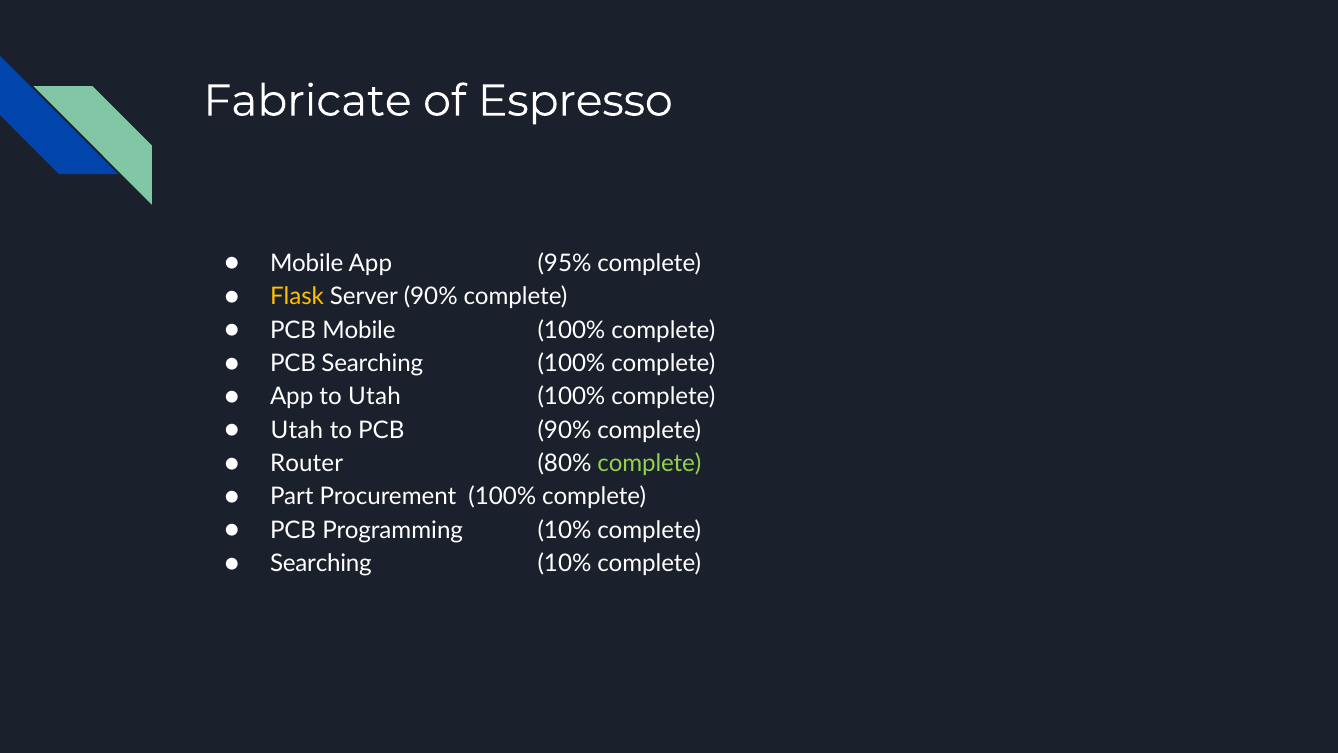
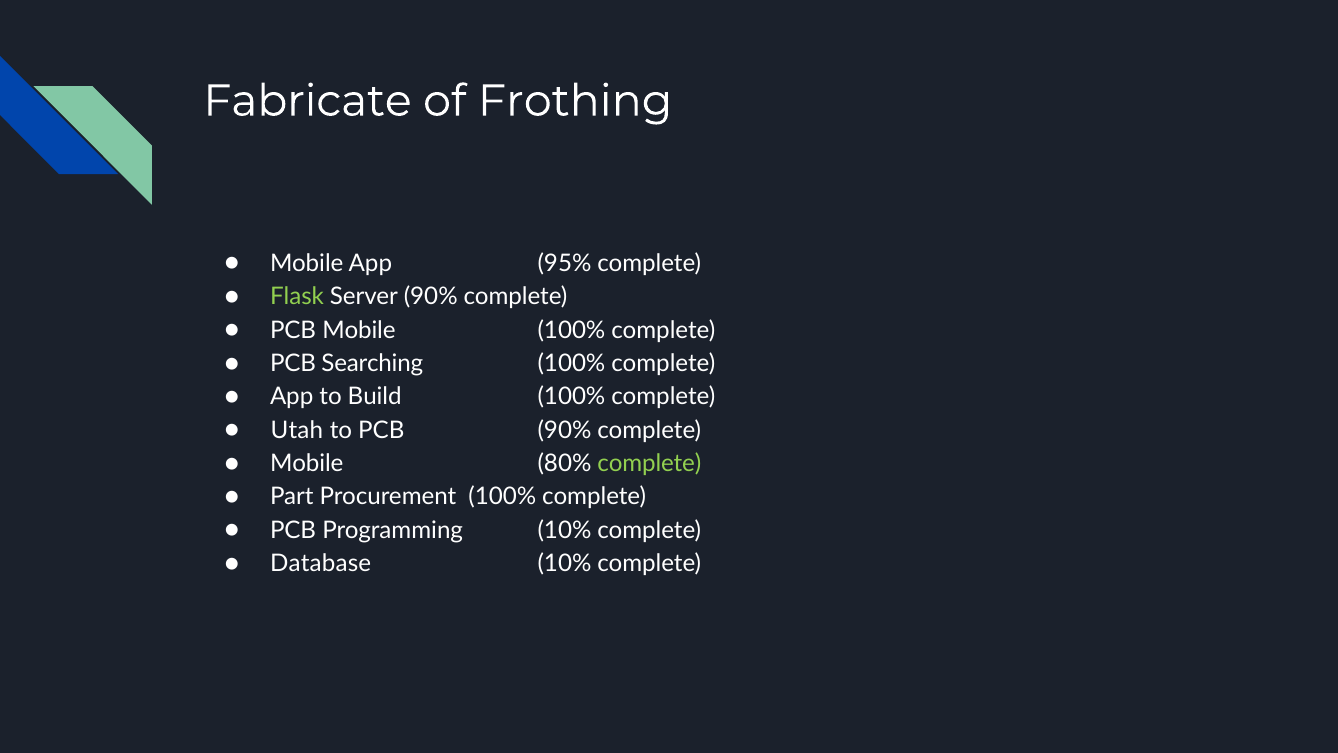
Espresso: Espresso -> Frothing (575, 101)
Flask colour: yellow -> light green (297, 297)
to Utah: Utah -> Build (375, 397)
Router: Router -> Mobile (307, 463)
Searching: Searching -> Database (321, 563)
